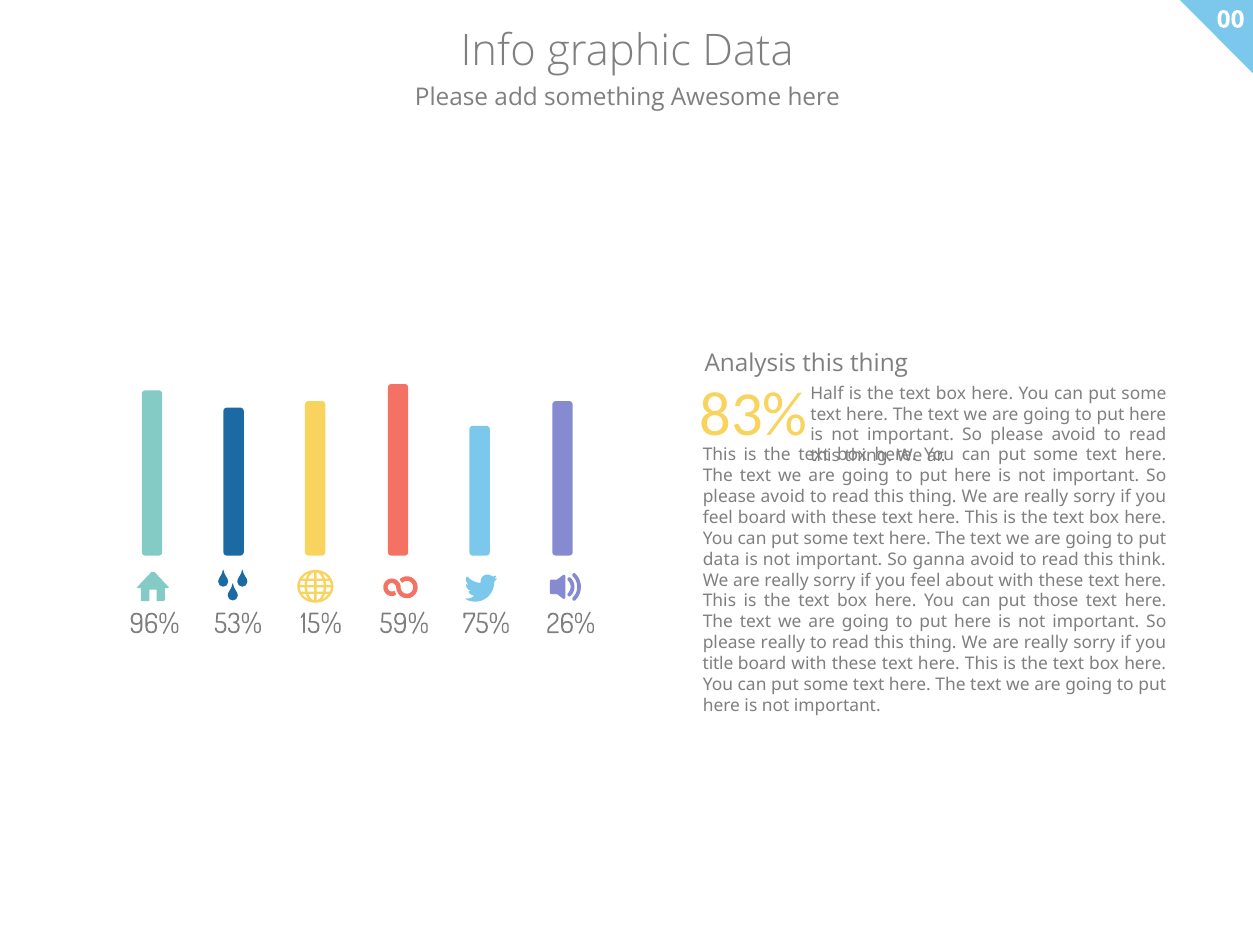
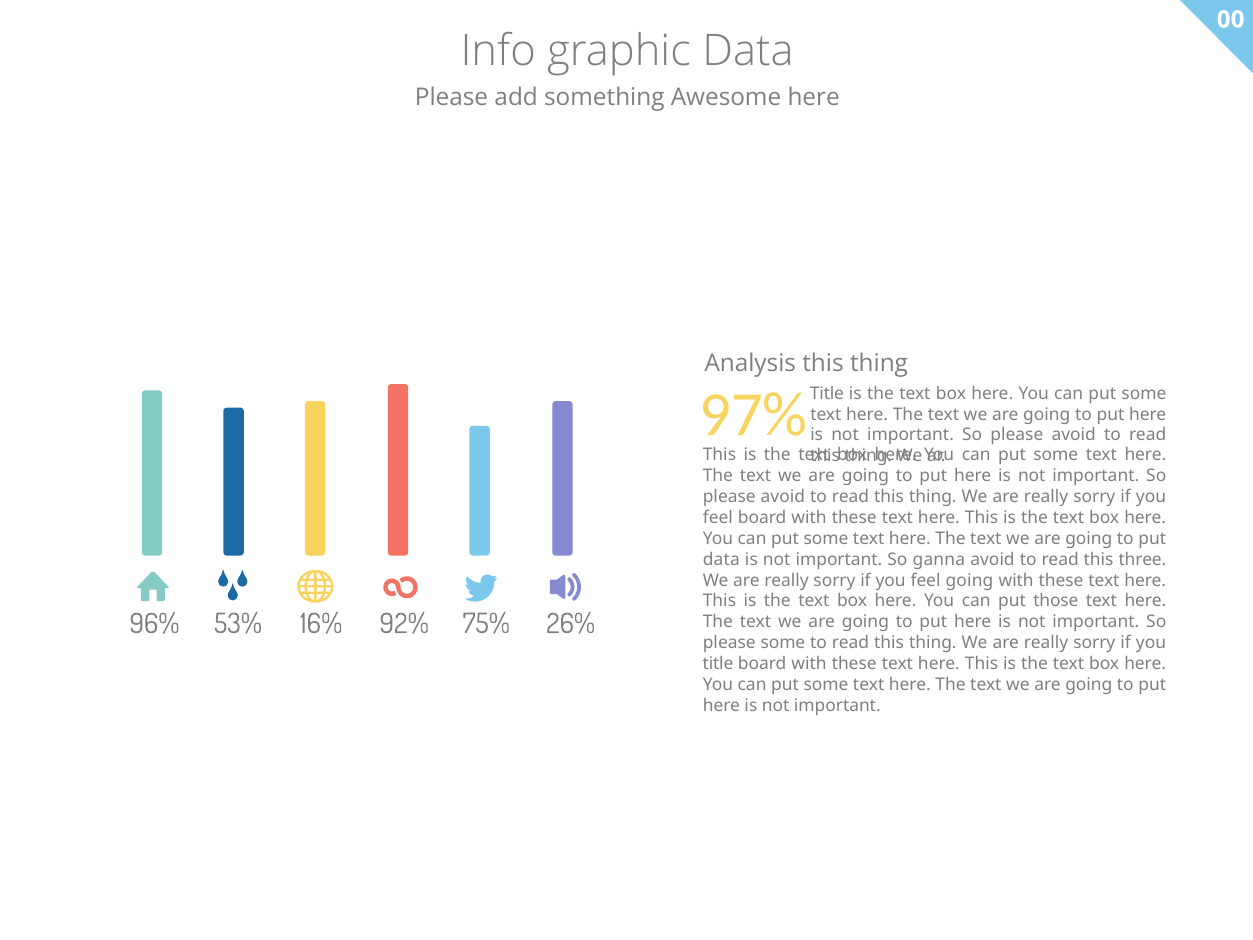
Half: Half -> Title (827, 393)
83%: 83% -> 97% (753, 415)
think: think -> three (1142, 559)
feel about: about -> going (970, 580)
15%: 15% -> 16% (321, 624)
59%: 59% -> 92% (404, 624)
please really: really -> some (783, 643)
